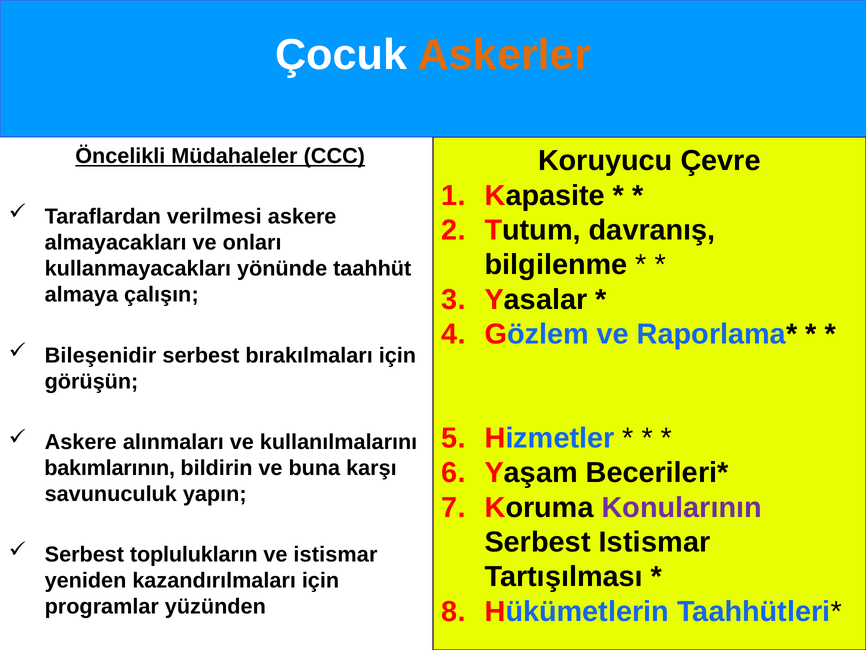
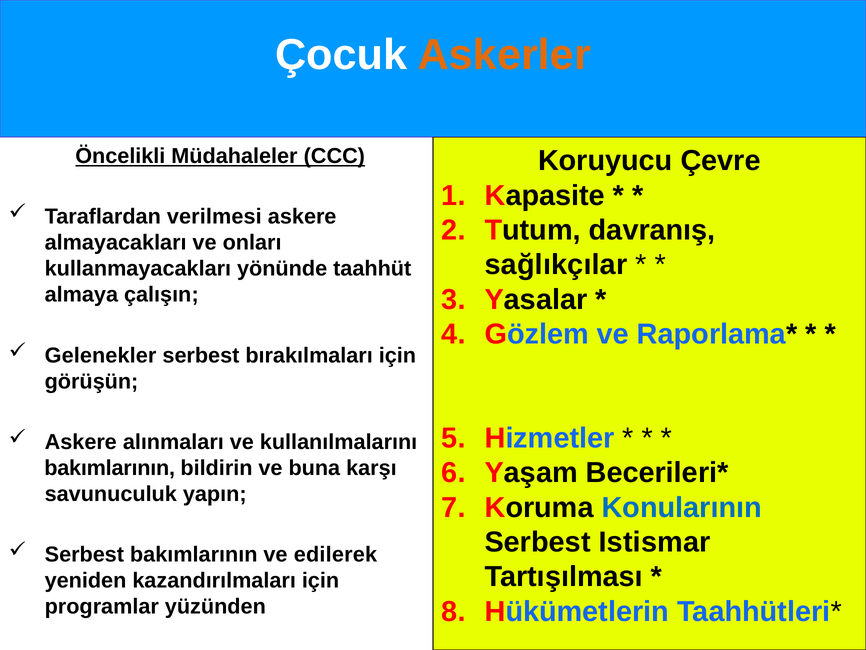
bilgilenme: bilgilenme -> sağlıkçılar (556, 265)
Bileşenidir: Bileşenidir -> Gelenekler (101, 355)
Konularının colour: purple -> blue (682, 507)
Serbest toplulukların: toplulukların -> bakımlarının (194, 554)
ve istismar: istismar -> edilerek (335, 554)
